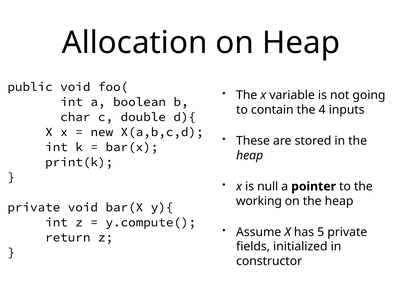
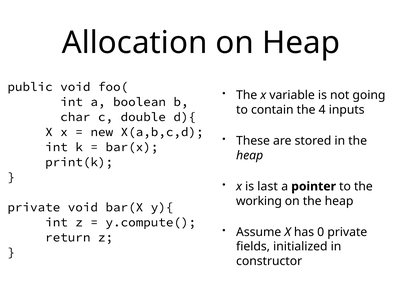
null: null -> last (268, 187)
5: 5 -> 0 (321, 232)
